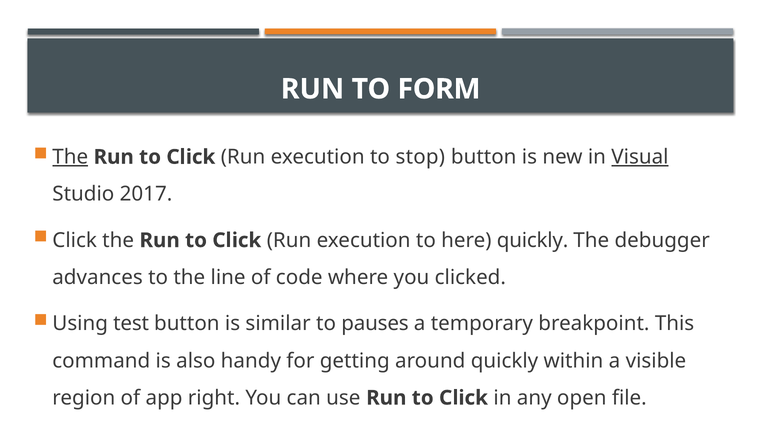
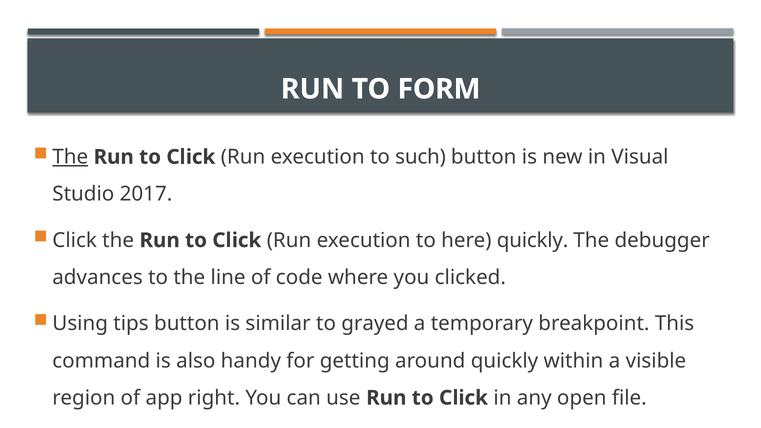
stop: stop -> such (421, 157)
Visual underline: present -> none (640, 157)
test: test -> tips (131, 324)
pauses: pauses -> grayed (375, 324)
